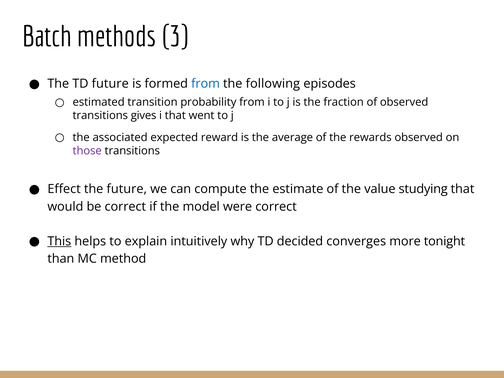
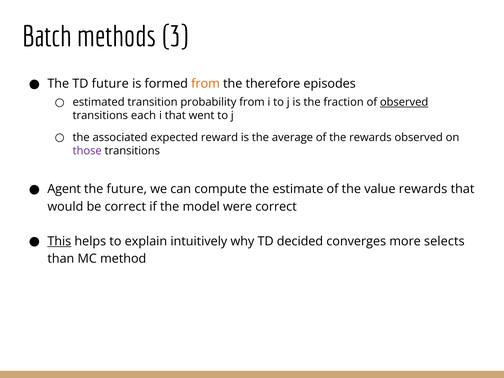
from colour: blue -> orange (206, 84)
following: following -> therefore (273, 84)
observed underline: none -> present (404, 102)
gives: gives -> each (143, 116)
Effect: Effect -> Agent (64, 189)
value studying: studying -> rewards (423, 189)
tonight: tonight -> selects (444, 241)
